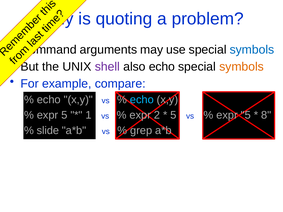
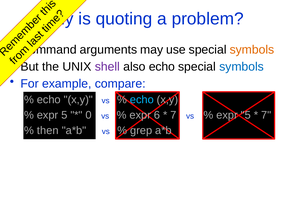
symbols colour: blue -> orange (252, 50)
symbols colour: orange -> blue (242, 67)
1: 1 -> 0 (89, 115)
2: 2 -> 6 (157, 115)
5: 5 -> 7 (173, 115)
8: 8 -> 7 (266, 115)
slide: slide -> then (48, 131)
